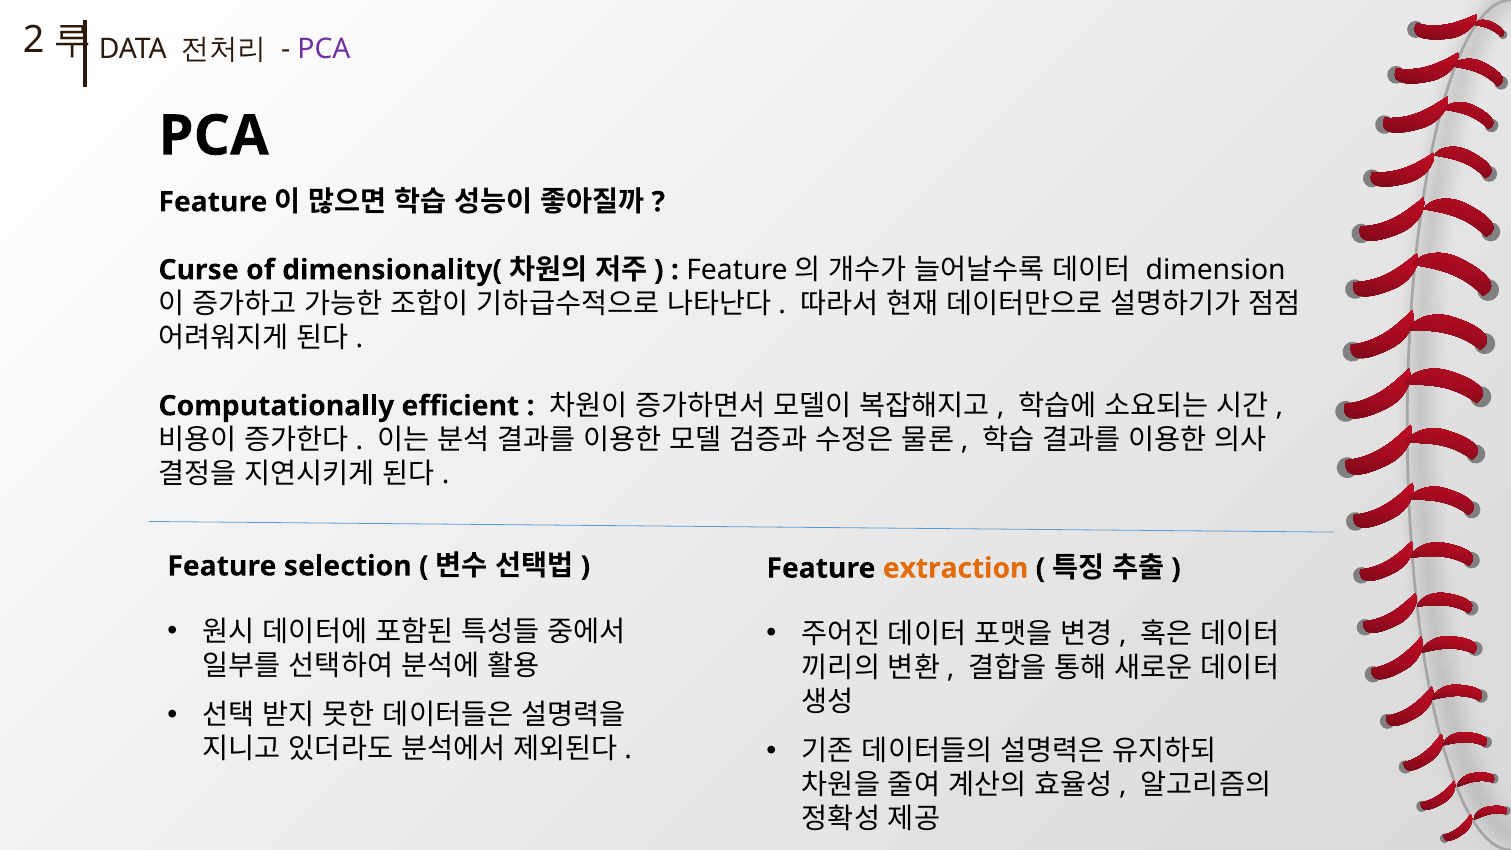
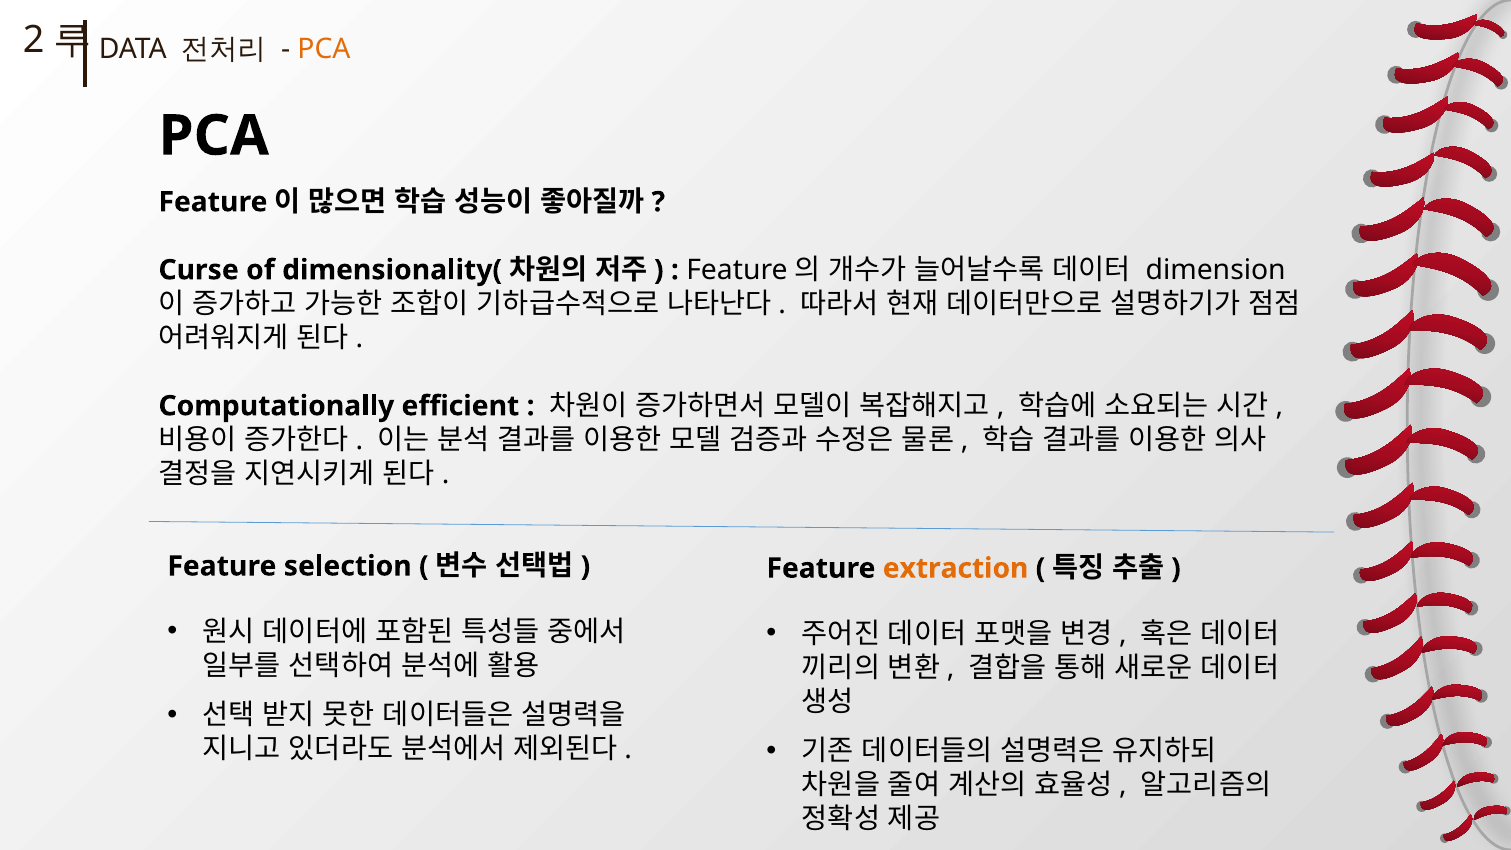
PCA colour: purple -> orange (324, 50)
